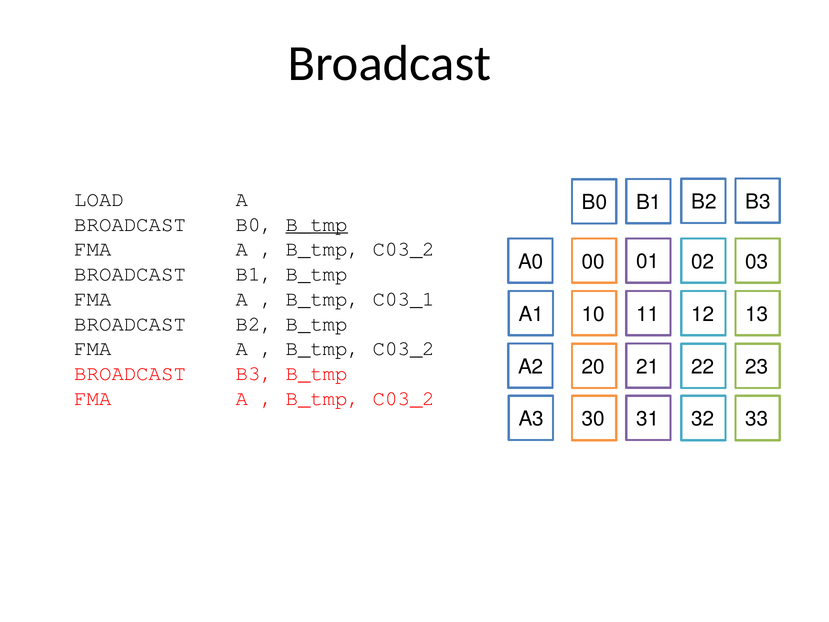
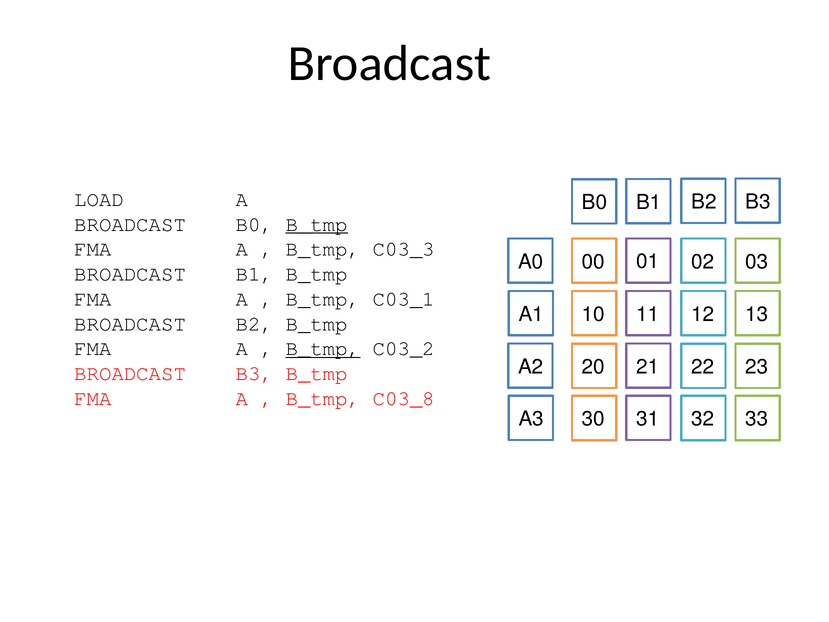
C03_2: C03_2 -> C03_3 (404, 249)
B_tmp underline: none -> present (323, 348)
C03_2: C03_2 -> C03_8 (404, 398)
